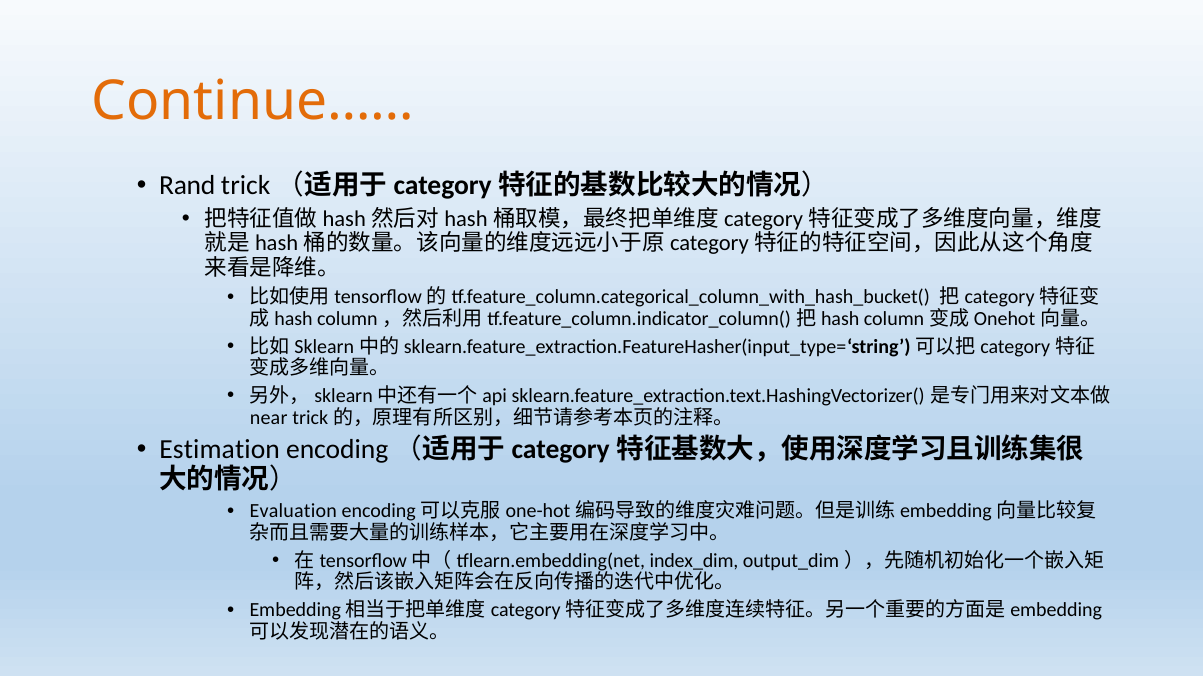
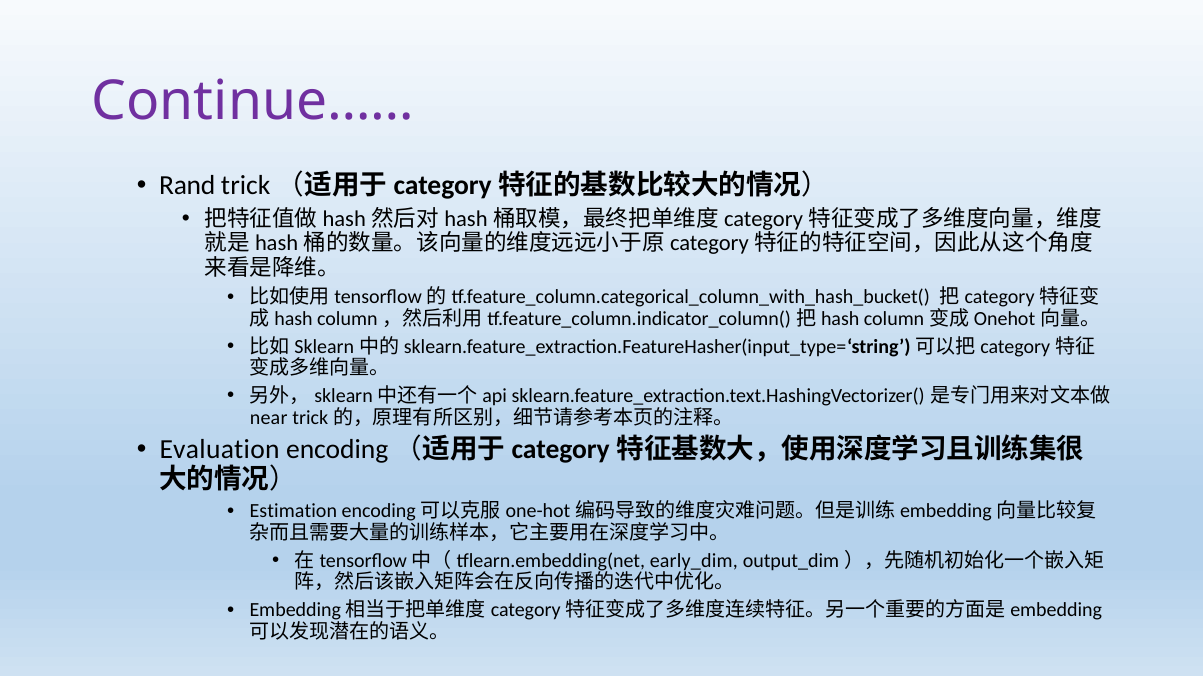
Continue…… colour: orange -> purple (253, 101)
Estimation: Estimation -> Evaluation (220, 450)
Evaluation: Evaluation -> Estimation (293, 512)
index_dim: index_dim -> early_dim (694, 561)
